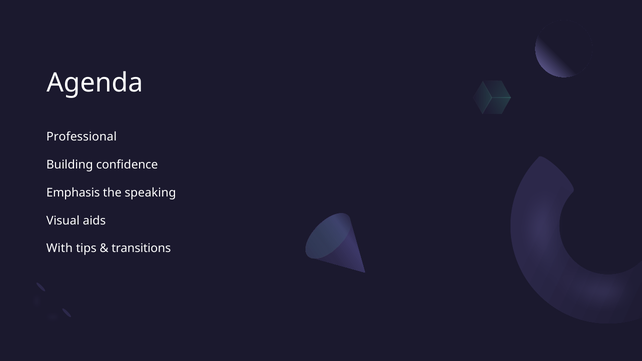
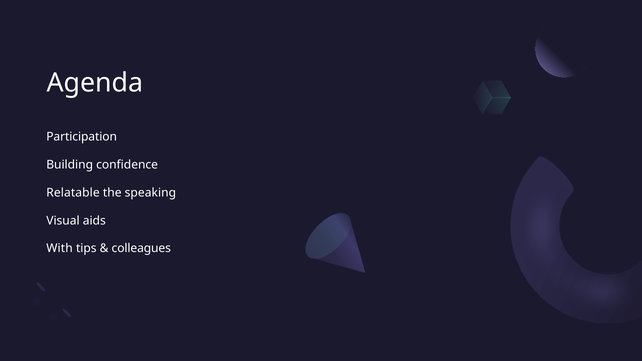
Professional: Professional -> Participation (82, 137)
Emphasis: Emphasis -> Relatable (73, 193)
transitions: transitions -> colleagues (141, 249)
